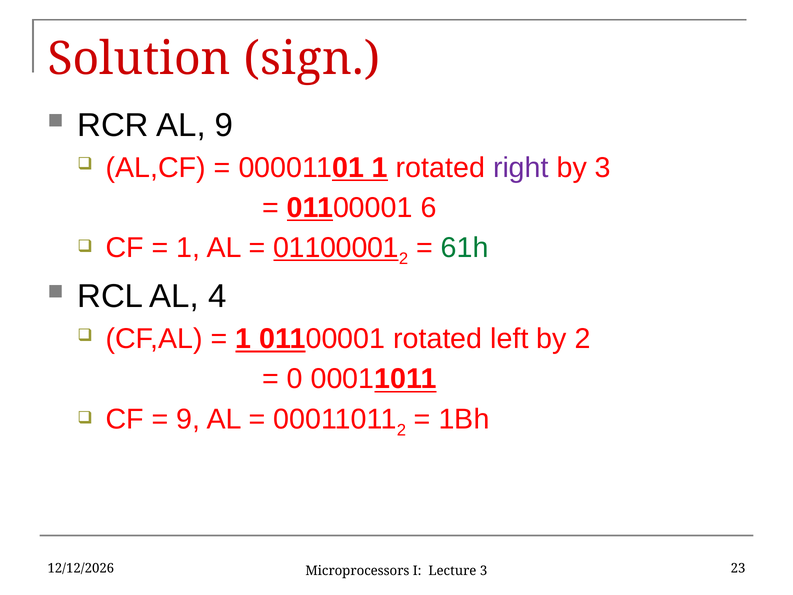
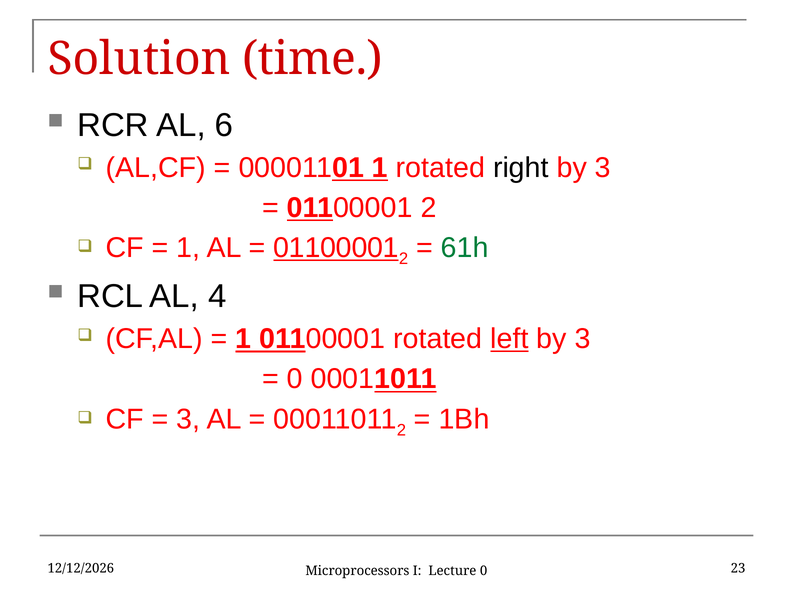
sign: sign -> time (312, 59)
AL 9: 9 -> 6 (224, 125)
right colour: purple -> black (521, 168)
6: 6 -> 2 (429, 208)
left underline: none -> present (509, 339)
2: 2 -> 3 (583, 339)
9: 9 -> 3 (188, 419)
Lecture 3: 3 -> 0 (484, 571)
